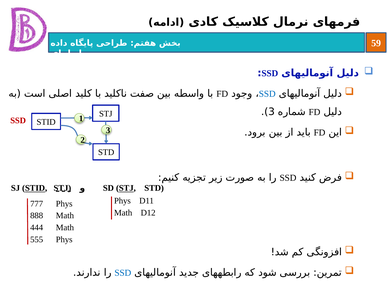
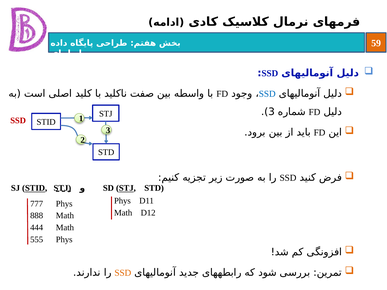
SSD colour: blue -> orange (123, 273)
